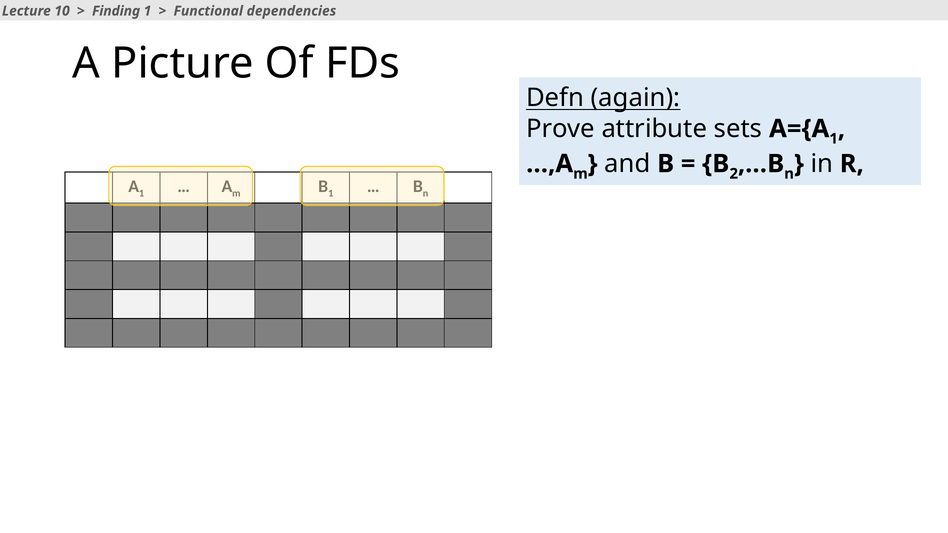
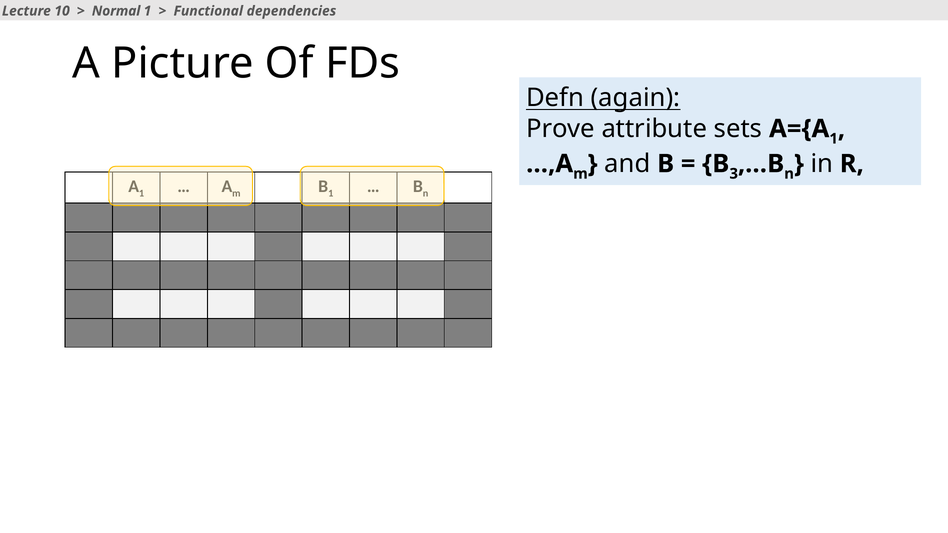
Finding: Finding -> Normal (116, 11)
2: 2 -> 3 (734, 174)
